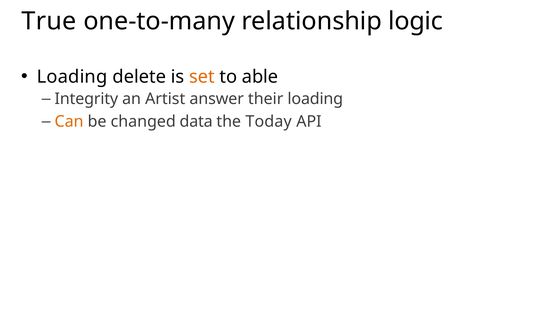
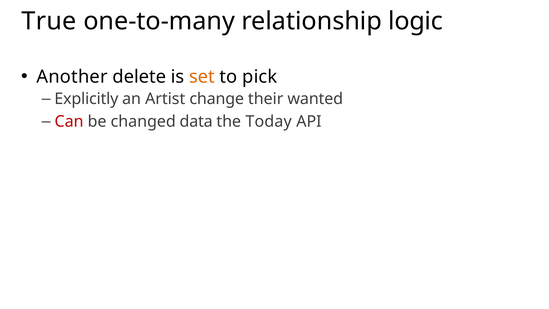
Loading: Loading -> Another (72, 77)
able: able -> pick (260, 77)
Integrity: Integrity -> Explicitly (86, 99)
answer: answer -> change (217, 99)
their loading: loading -> wanted (315, 99)
Can colour: orange -> red (69, 122)
